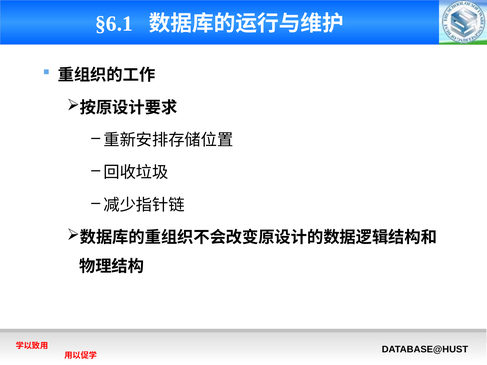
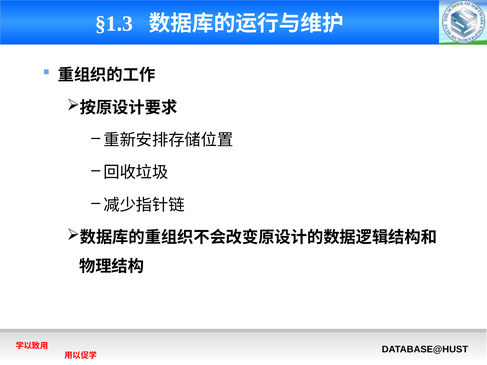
§6.1: §6.1 -> §1.3 (114, 24)
